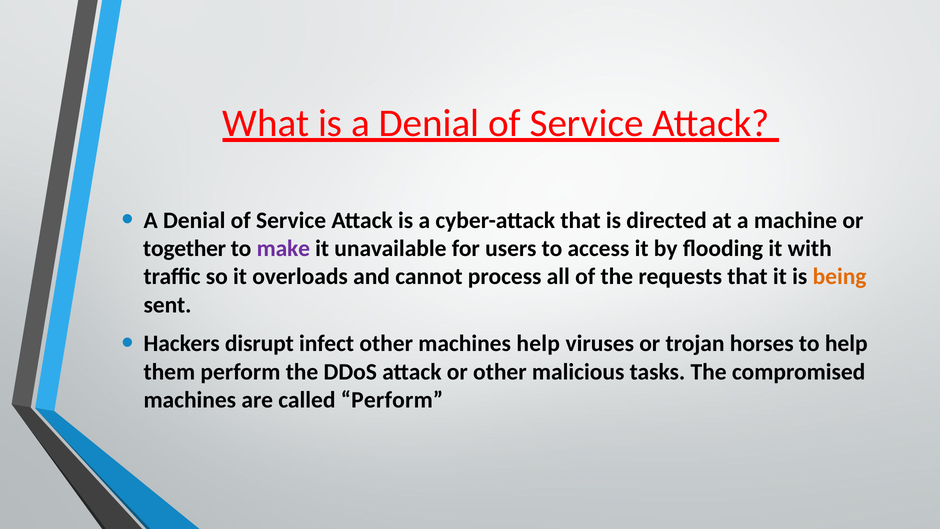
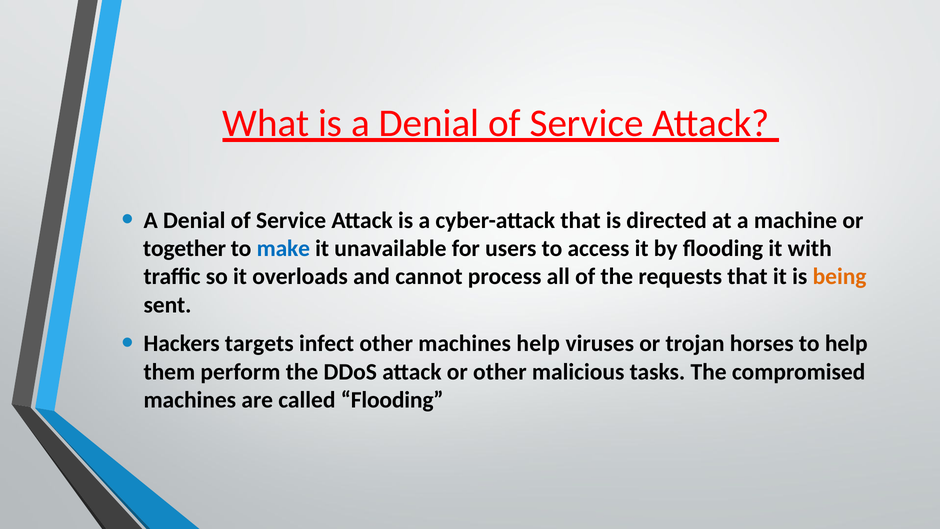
make colour: purple -> blue (283, 248)
disrupt: disrupt -> targets (259, 344)
called Perform: Perform -> Flooding (392, 400)
